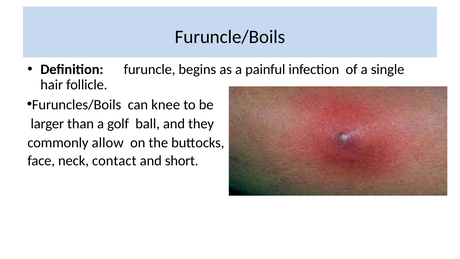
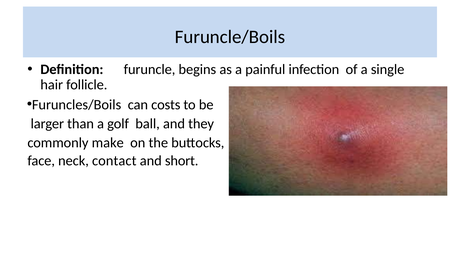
knee: knee -> costs (166, 105)
allow: allow -> make (108, 142)
